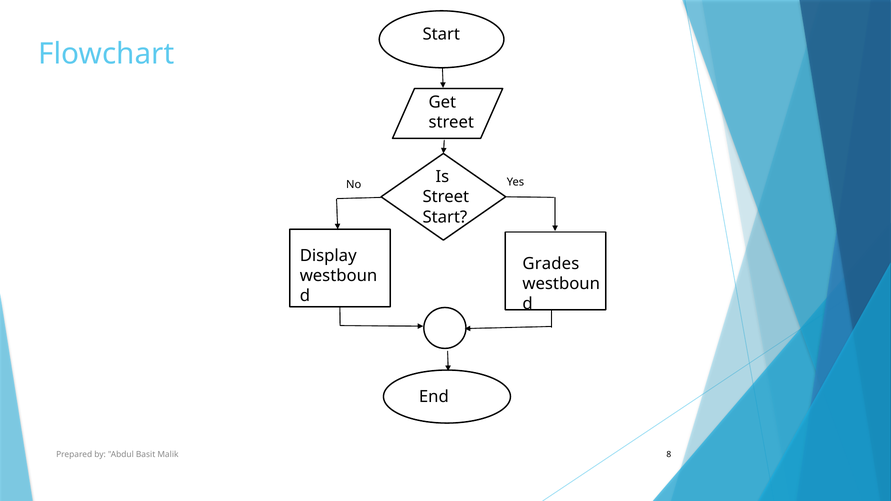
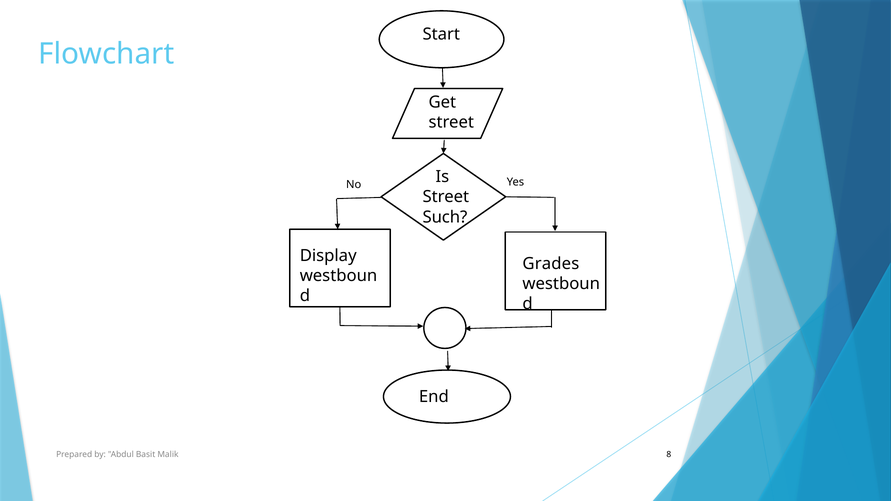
Start: Start -> Such (445, 217)
